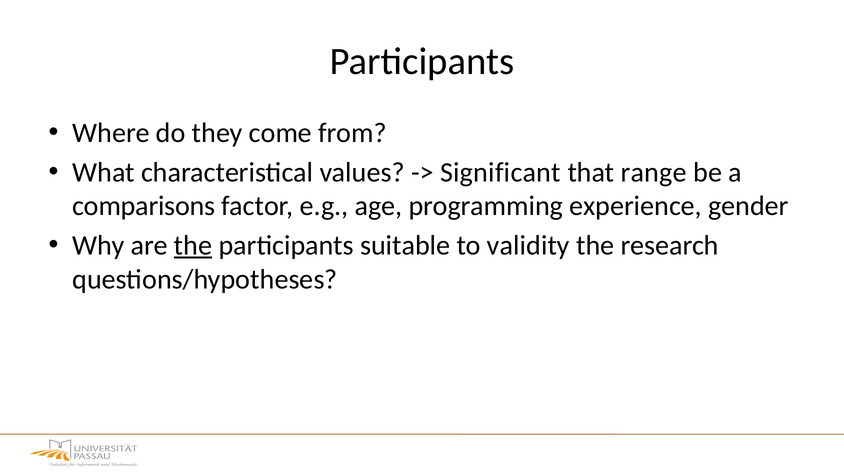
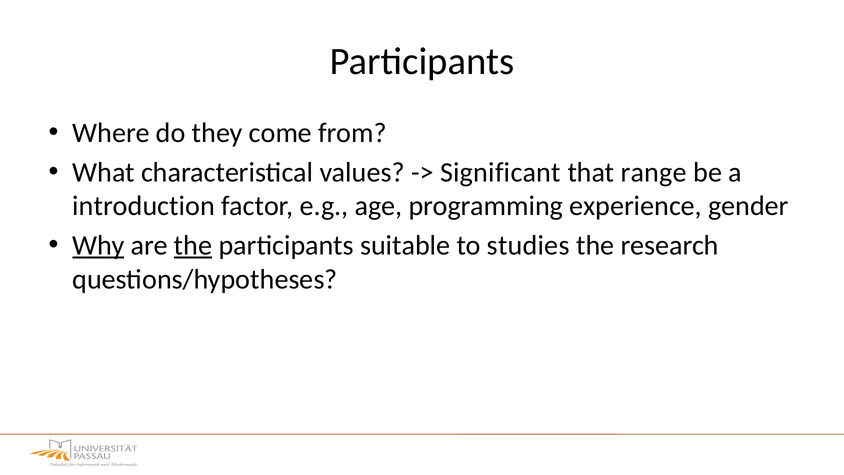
comparisons: comparisons -> introduction (144, 206)
Why underline: none -> present (98, 245)
validity: validity -> studies (528, 245)
